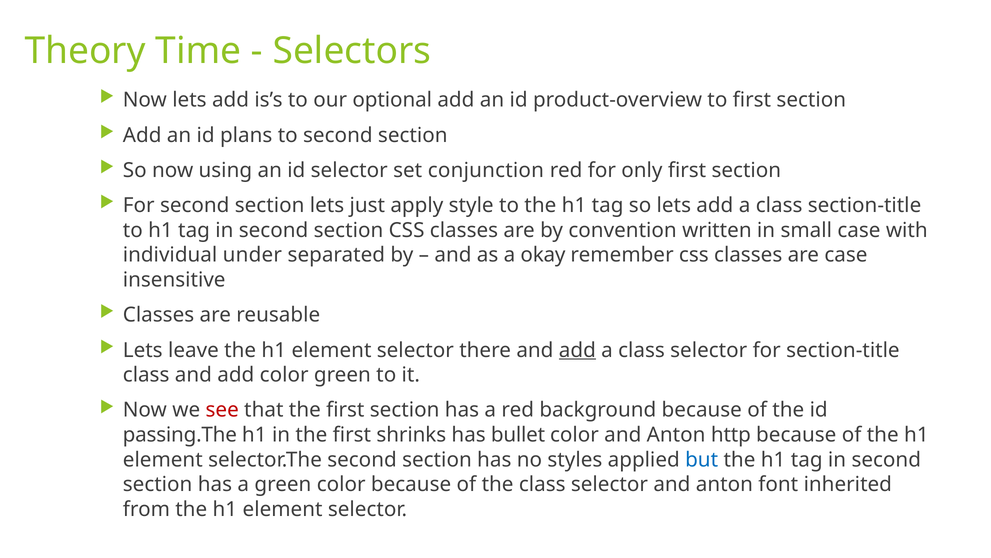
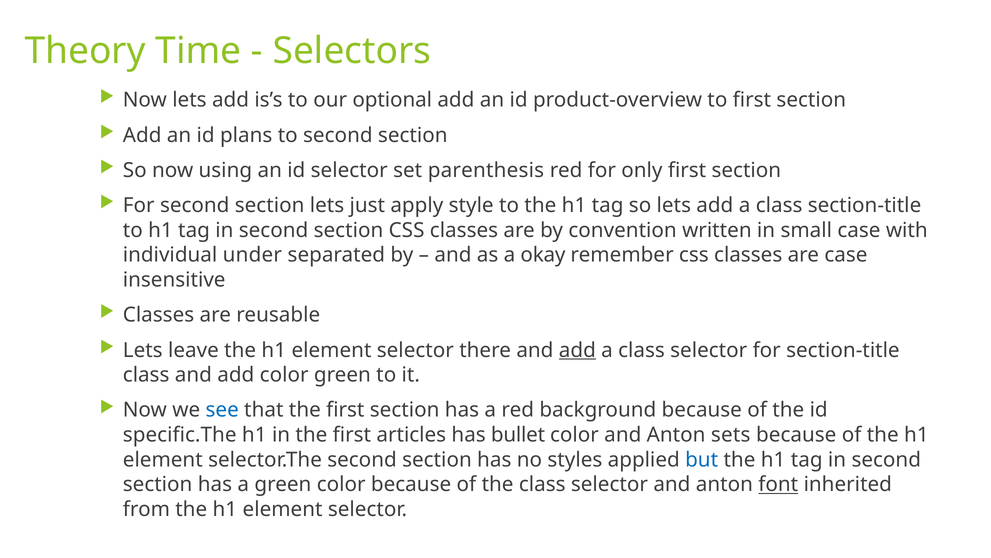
conjunction: conjunction -> parenthesis (486, 170)
see colour: red -> blue (222, 410)
passing.The: passing.The -> specific.The (180, 435)
shrinks: shrinks -> articles (411, 435)
http: http -> sets (731, 435)
font underline: none -> present (778, 484)
